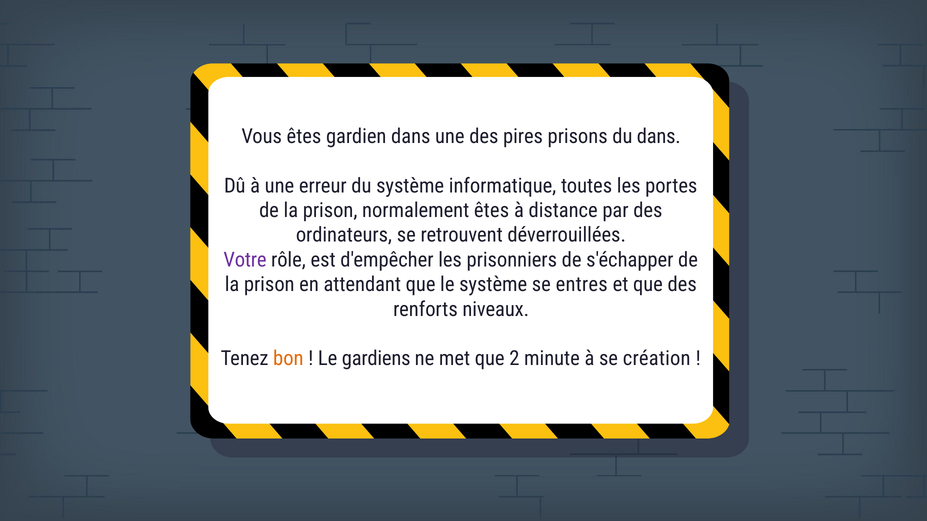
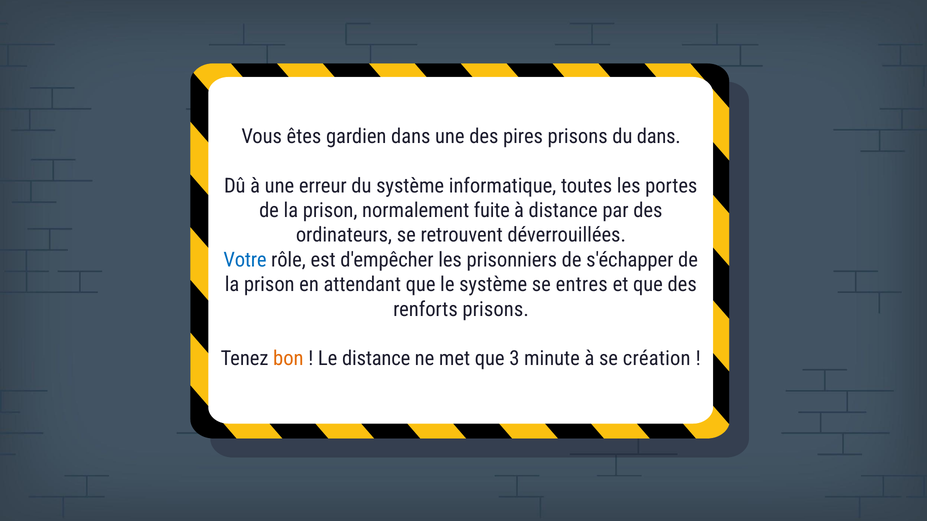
normalement êtes: êtes -> fuite (492, 211)
Votre colour: purple -> blue (245, 260)
renforts niveaux: niveaux -> prisons (496, 310)
Le gardiens: gardiens -> distance (376, 359)
2: 2 -> 3 (514, 359)
